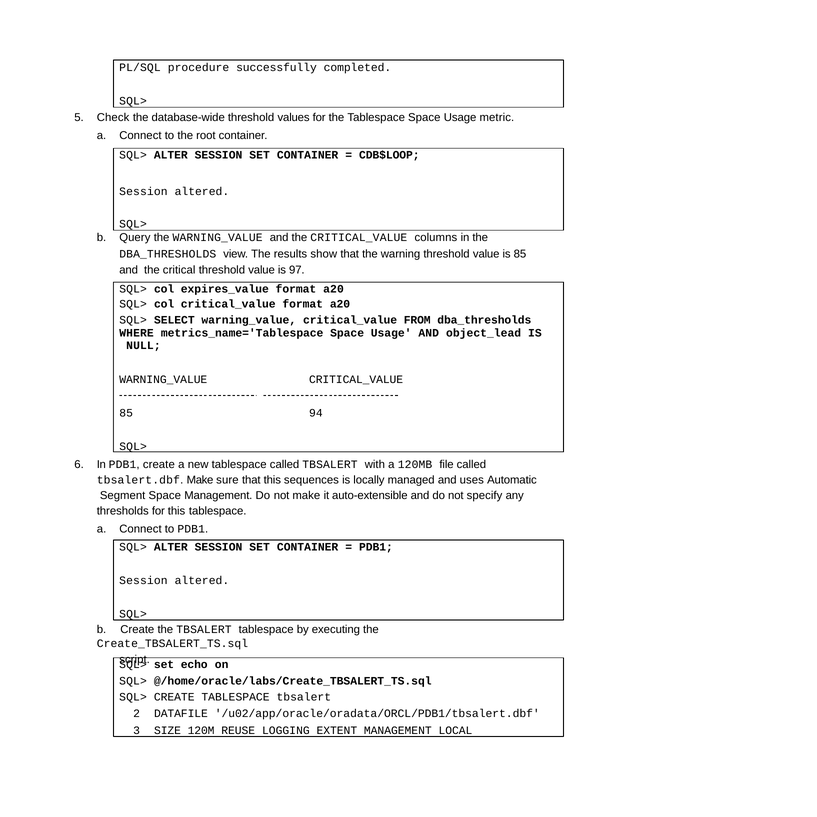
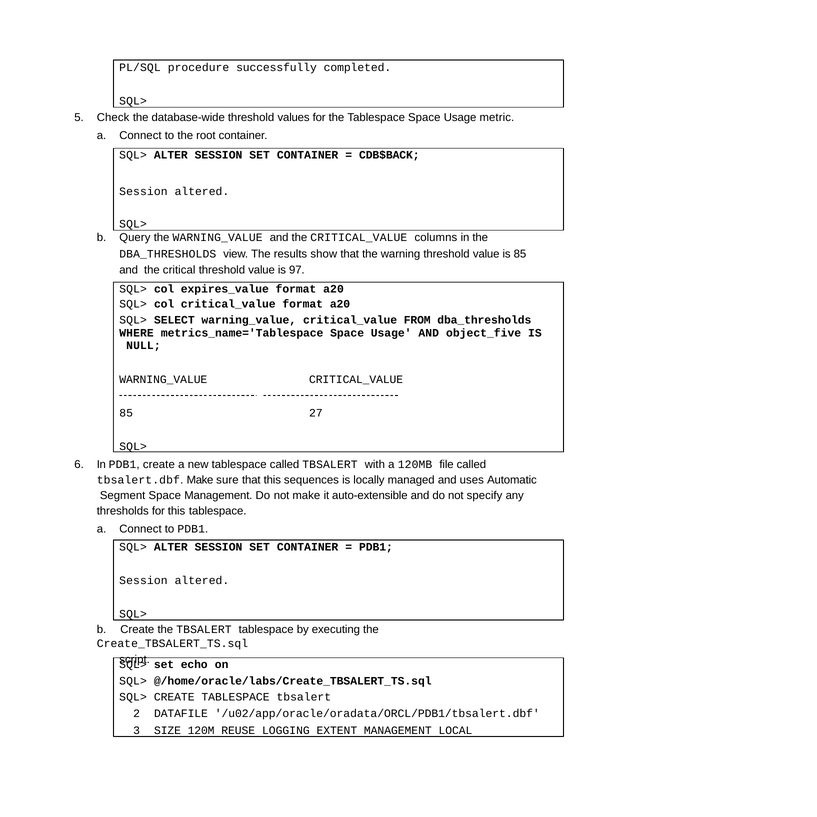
CDB$LOOP: CDB$LOOP -> CDB$BACK (389, 155)
object_lead: object_lead -> object_five (484, 333)
94: 94 -> 27 (316, 413)
